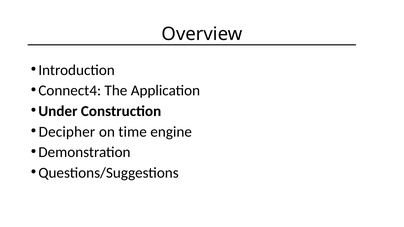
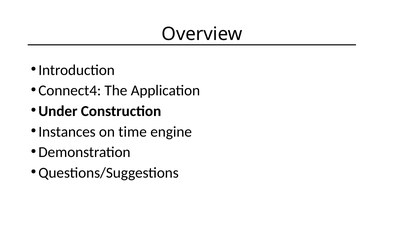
Decipher: Decipher -> Instances (67, 132)
